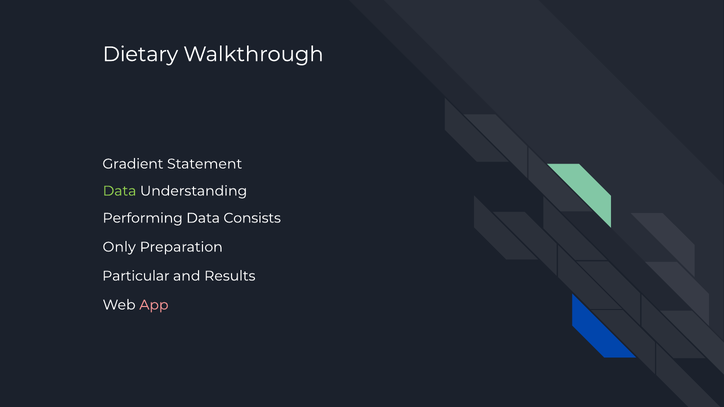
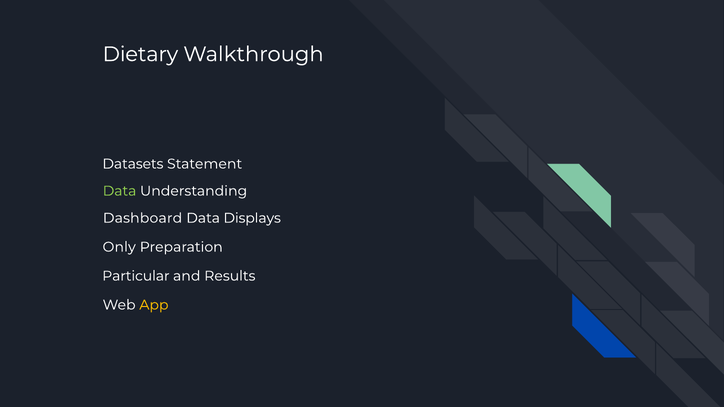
Gradient: Gradient -> Datasets (133, 164)
Performing: Performing -> Dashboard (143, 218)
Consists: Consists -> Displays (252, 218)
App colour: pink -> yellow (154, 305)
